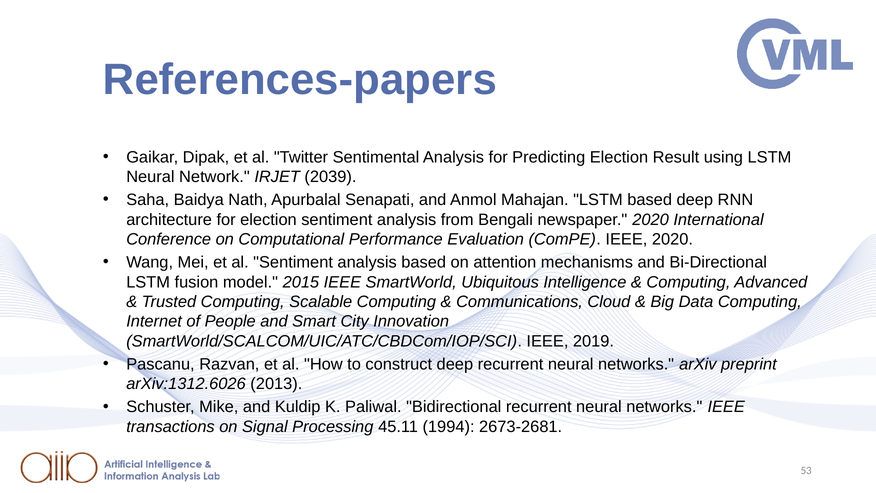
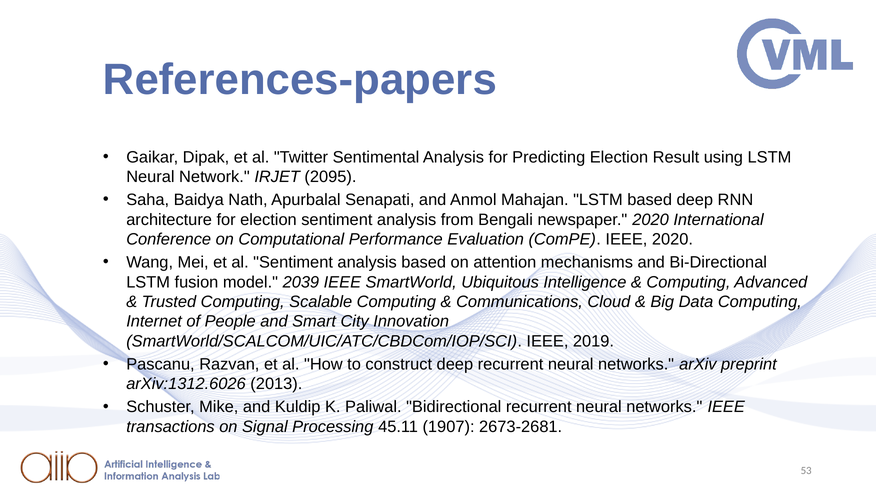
2039: 2039 -> 2095 (330, 177)
2015: 2015 -> 2039 (301, 282)
1994: 1994 -> 1907 (449, 427)
